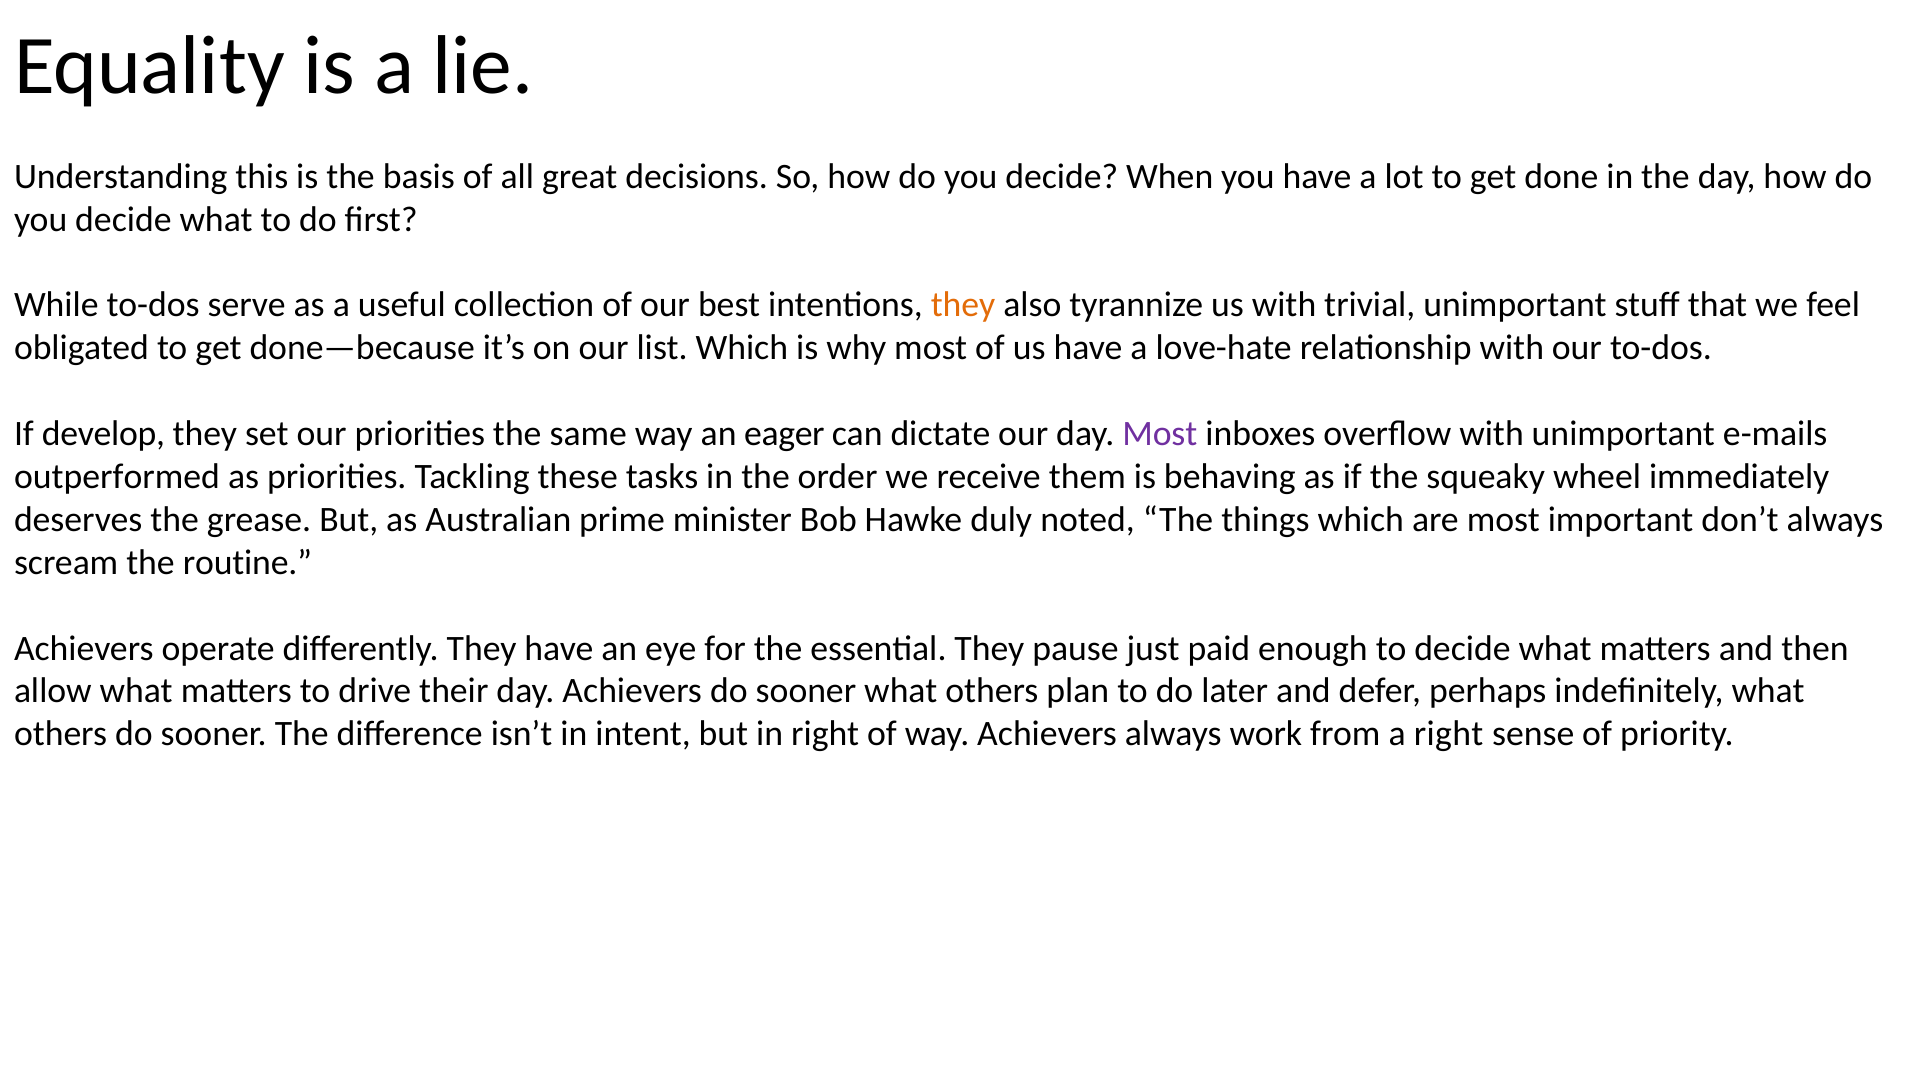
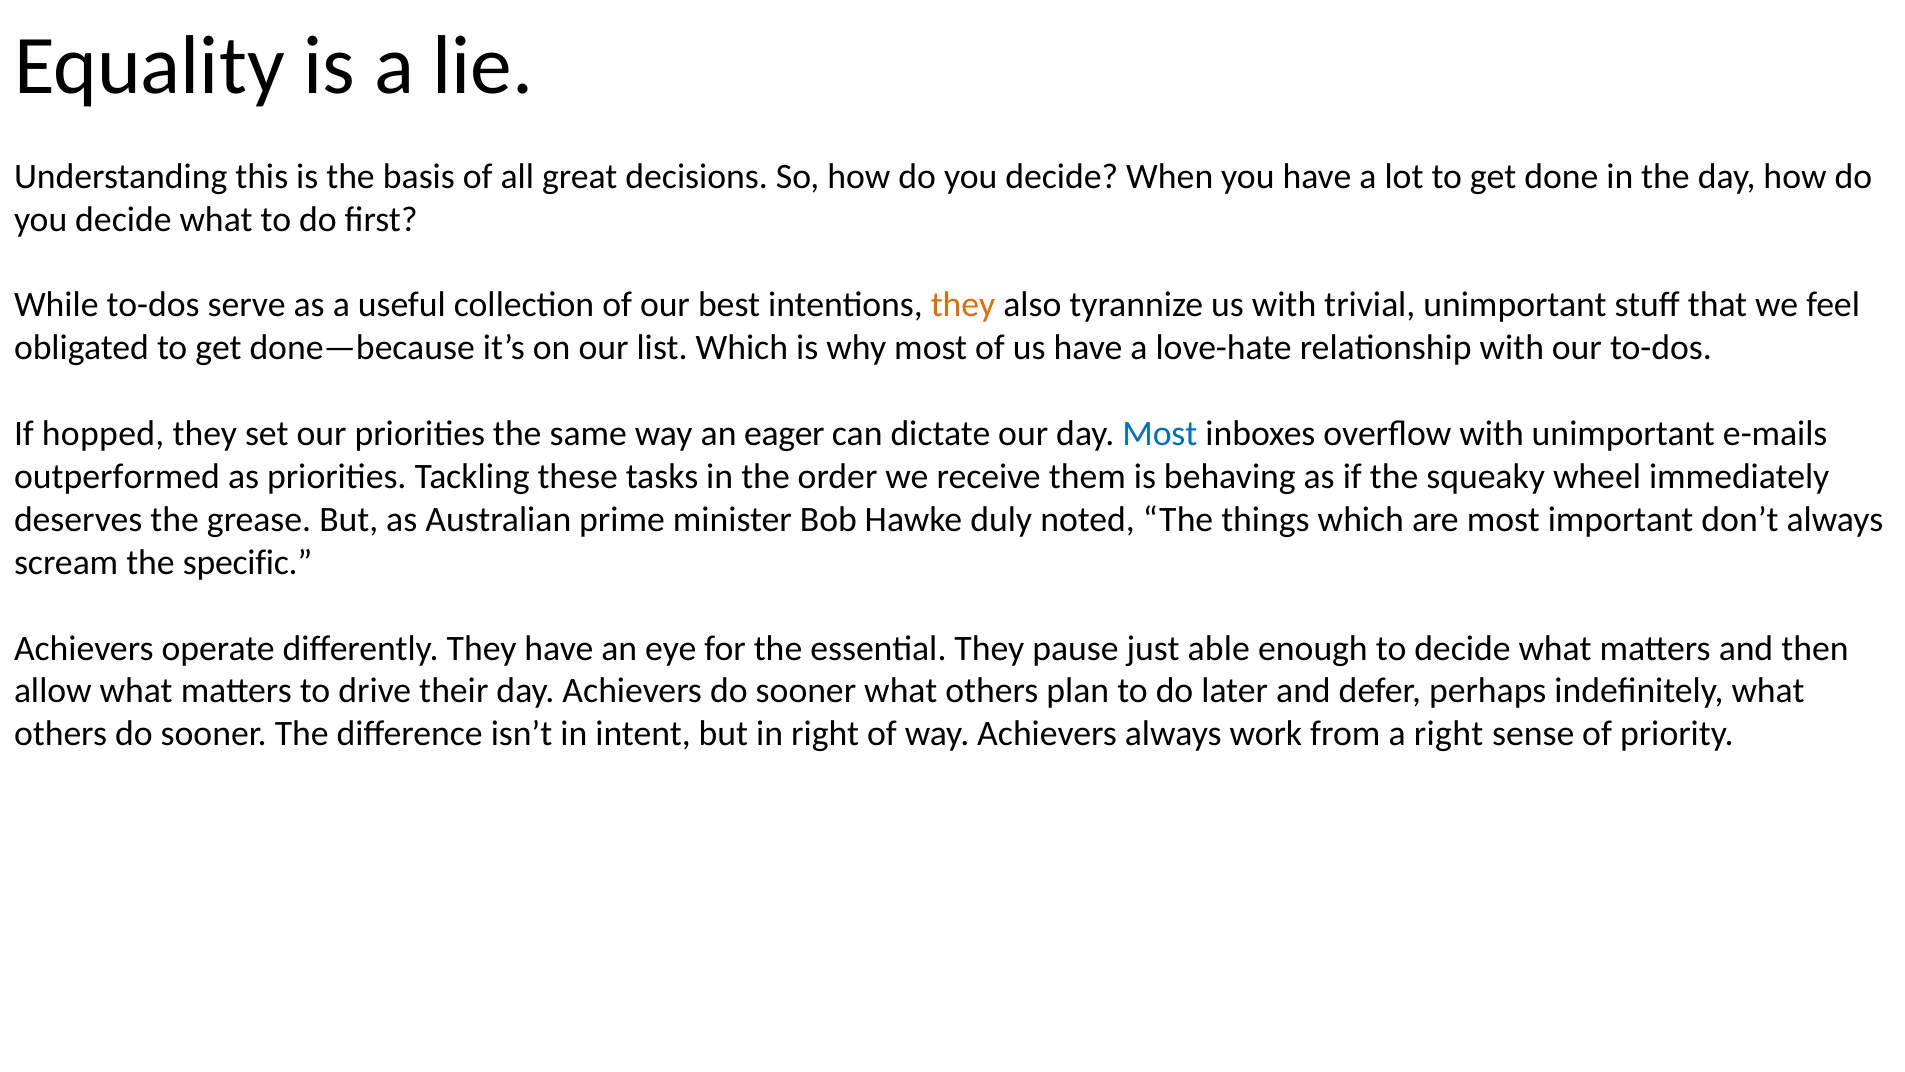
develop: develop -> hopped (103, 434)
Most colour: purple -> blue (1160, 434)
routine: routine -> specific (248, 562)
paid: paid -> able (1219, 648)
